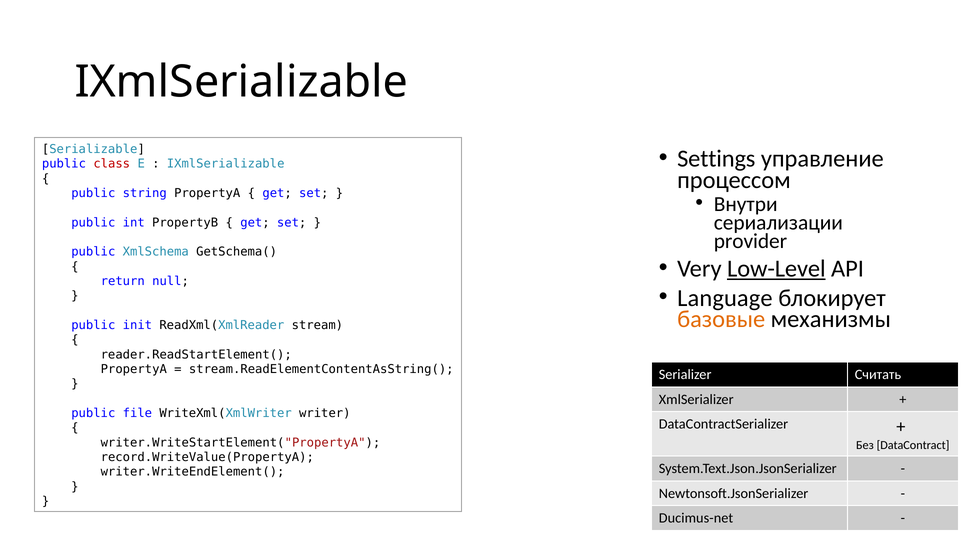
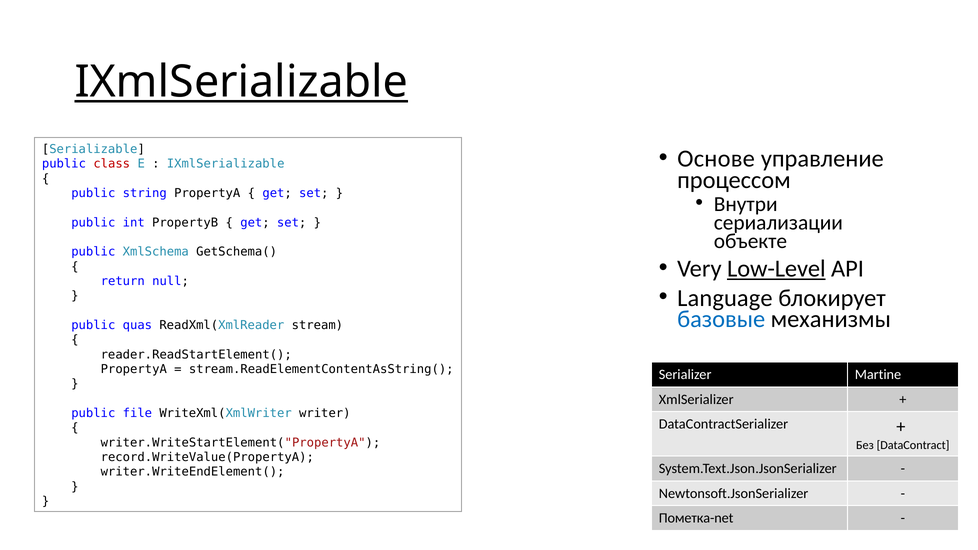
IXmlSerializable underline: none -> present (241, 82)
Settings: Settings -> Основе (716, 159)
provider: provider -> объекте (750, 241)
базовые colour: orange -> blue (721, 319)
init: init -> quas (137, 325)
Считать: Считать -> Martine (878, 375)
Ducimus-net: Ducimus-net -> Пометка-net (696, 518)
